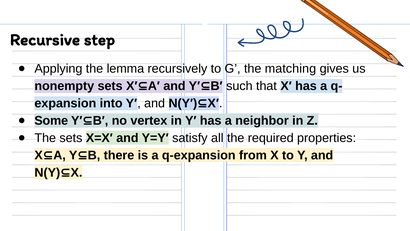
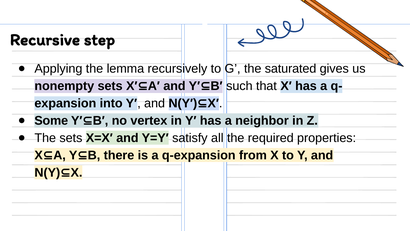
matching: matching -> saturated (291, 69)
